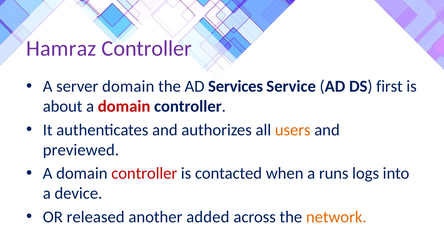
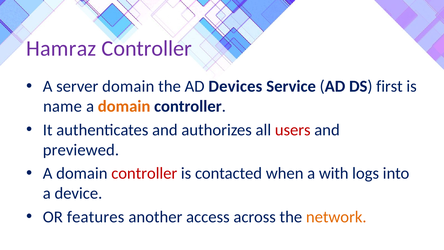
Services: Services -> Devices (235, 86)
about: about -> name (62, 106)
domain colour: red -> orange (124, 106)
users colour: orange -> red (293, 130)
runs: runs -> with (334, 173)
released: released -> features (96, 217)
added: added -> access (208, 217)
